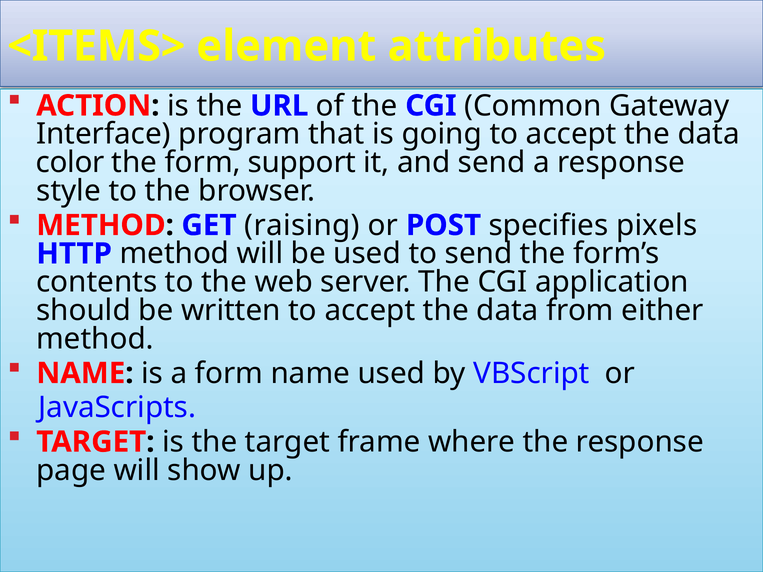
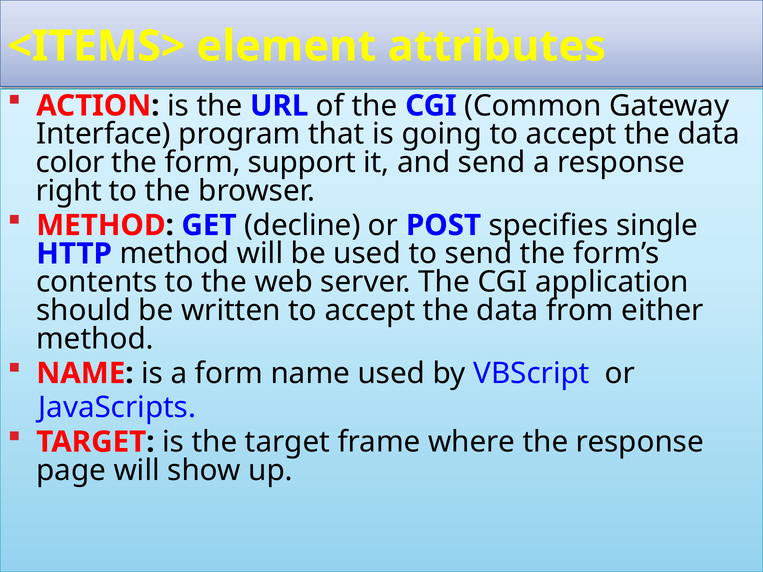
style: style -> right (69, 191)
raising: raising -> decline (302, 225)
pixels: pixels -> single (657, 225)
